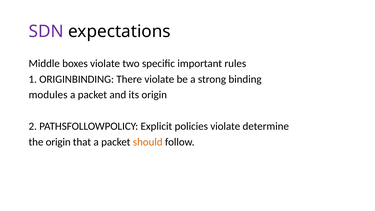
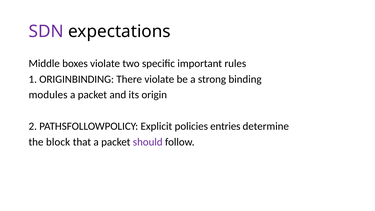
policies violate: violate -> entries (225, 126)
the origin: origin -> block (58, 142)
should colour: orange -> purple (148, 142)
